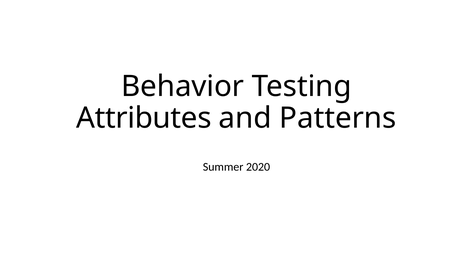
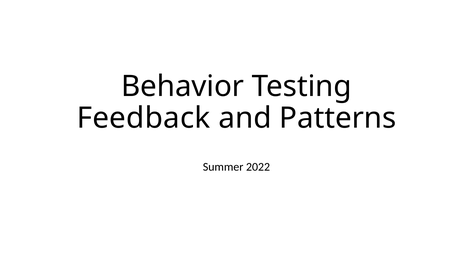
Attributes: Attributes -> Feedback (144, 118)
2020: 2020 -> 2022 (258, 167)
